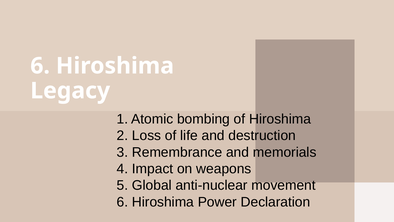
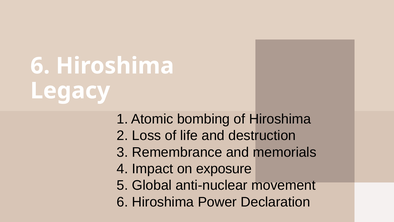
weapons: weapons -> exposure (224, 169)
